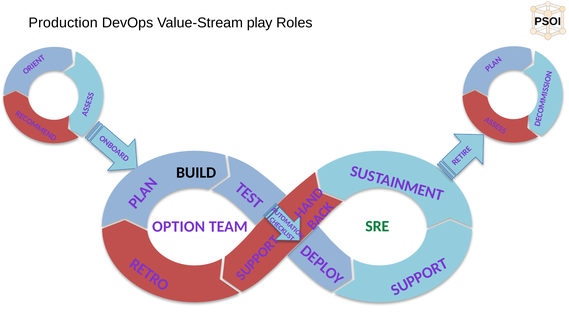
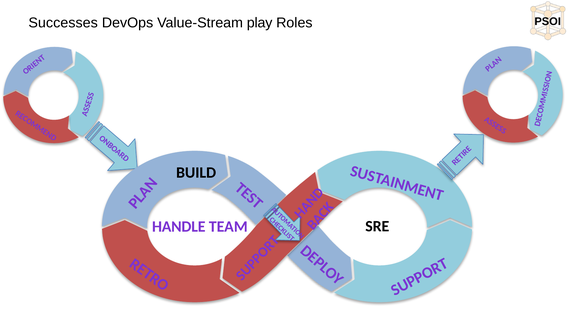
Production: Production -> Successes (63, 23)
OPTION: OPTION -> HANDLE (179, 227)
SRE colour: green -> black (377, 226)
